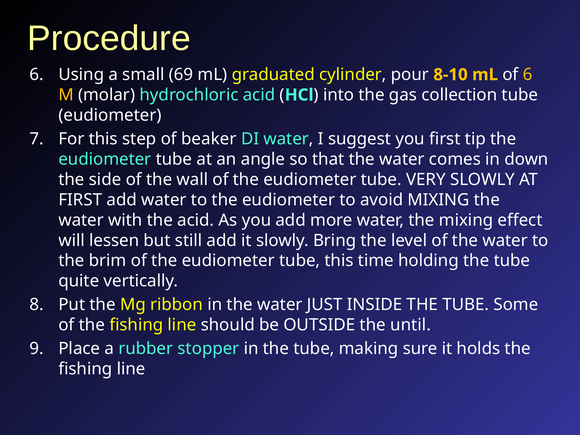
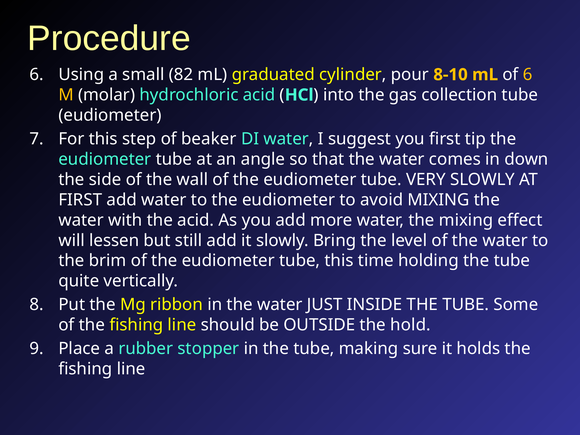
69: 69 -> 82 (181, 75)
until: until -> hold (411, 325)
